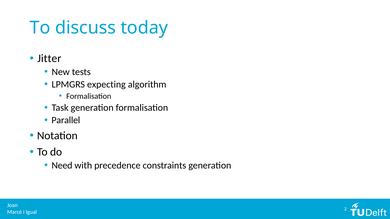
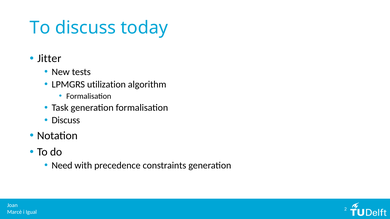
expecting: expecting -> utilization (106, 85)
Parallel: Parallel -> Discuss (66, 120)
